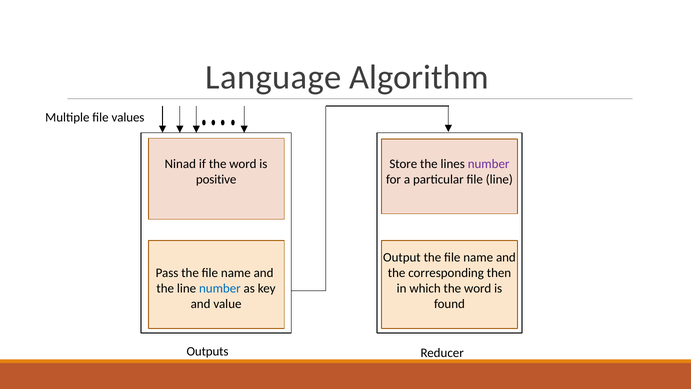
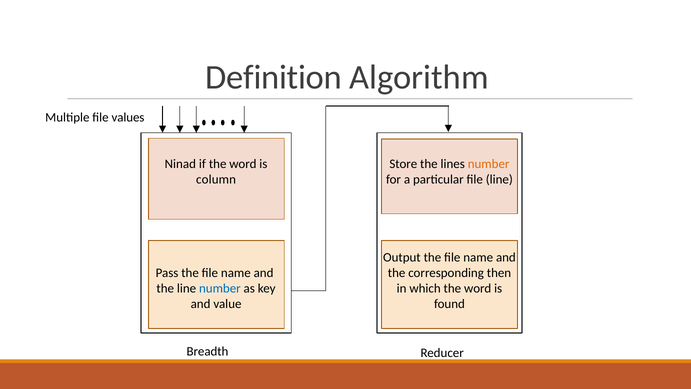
Language: Language -> Definition (274, 77)
number colour: purple -> orange (489, 164)
positive: positive -> column (216, 179)
Outputs: Outputs -> Breadth (207, 351)
